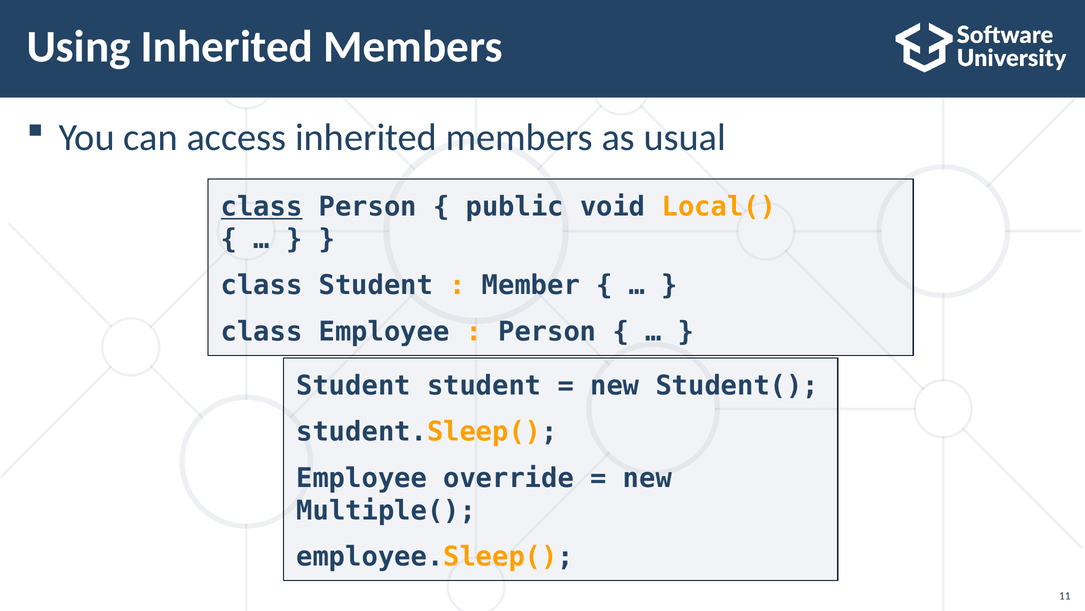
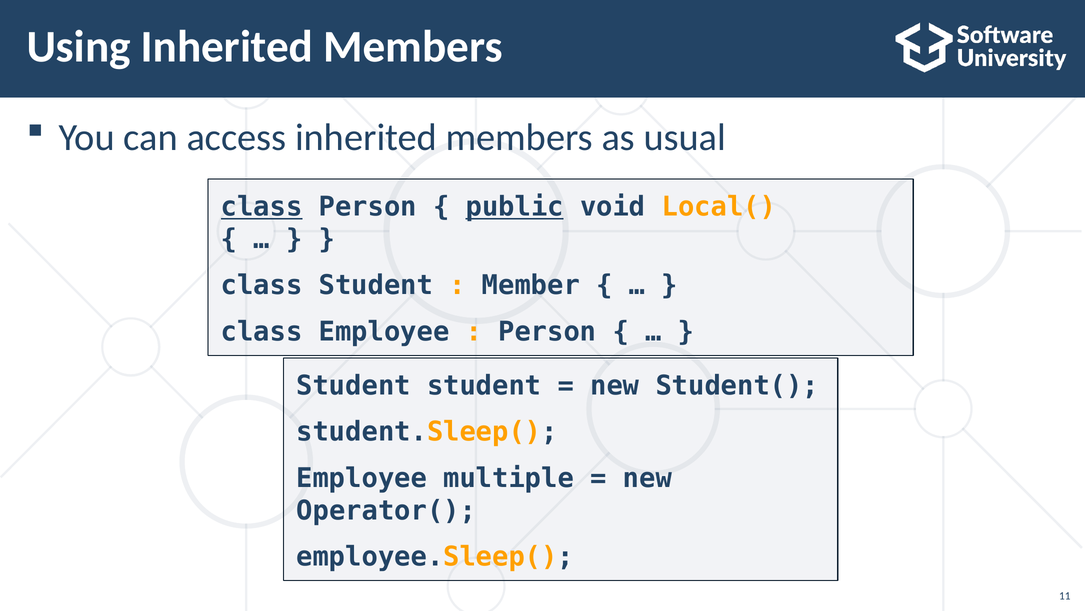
public underline: none -> present (515, 207)
override: override -> multiple (509, 477)
Multiple(: Multiple( -> Operator( (386, 510)
